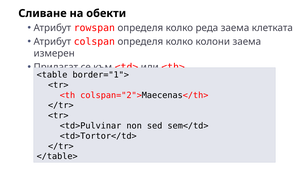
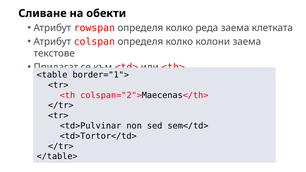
измерен: измерен -> текстове (54, 53)
